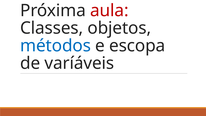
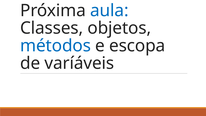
aula colour: red -> blue (109, 11)
